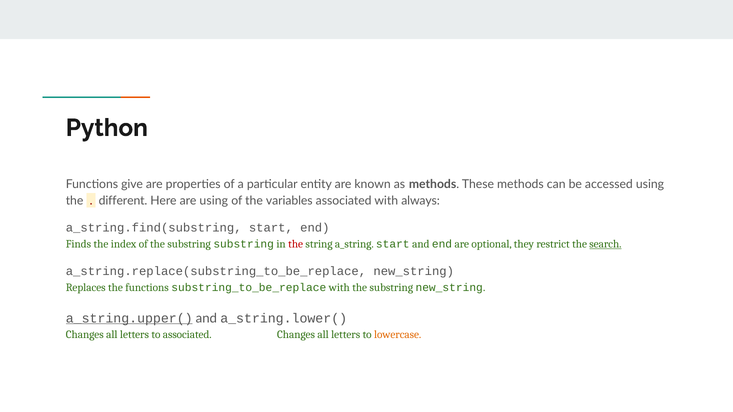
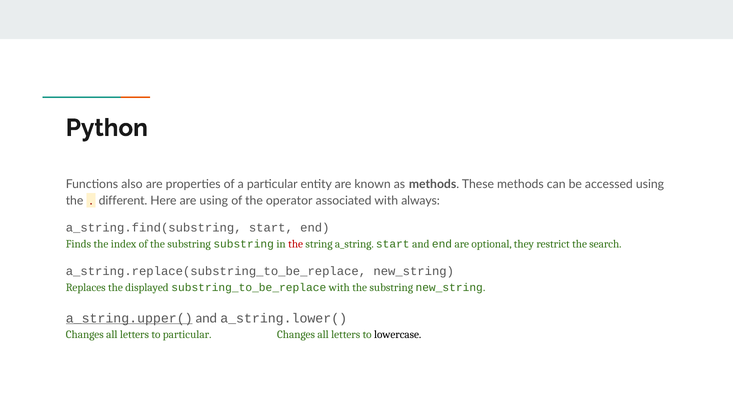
give: give -> also (132, 184)
variables: variables -> operator (289, 201)
search underline: present -> none (605, 244)
the functions: functions -> displayed (147, 288)
to associated: associated -> particular (187, 335)
lowercase colour: orange -> black (398, 335)
